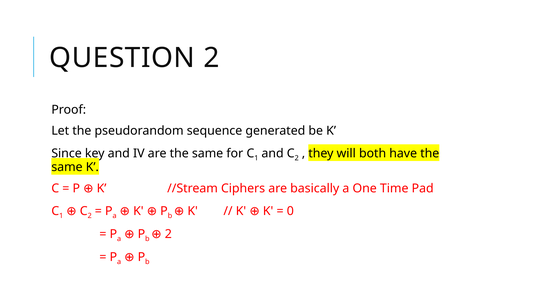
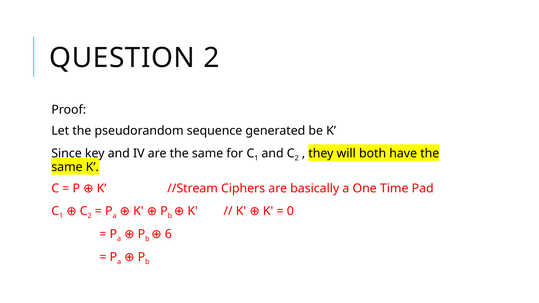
2: 2 -> 6 (168, 234)
